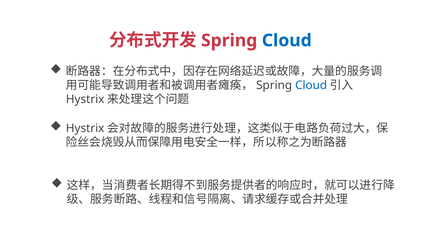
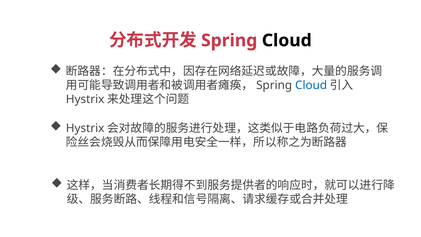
Cloud colour: blue -> black (287, 40)
